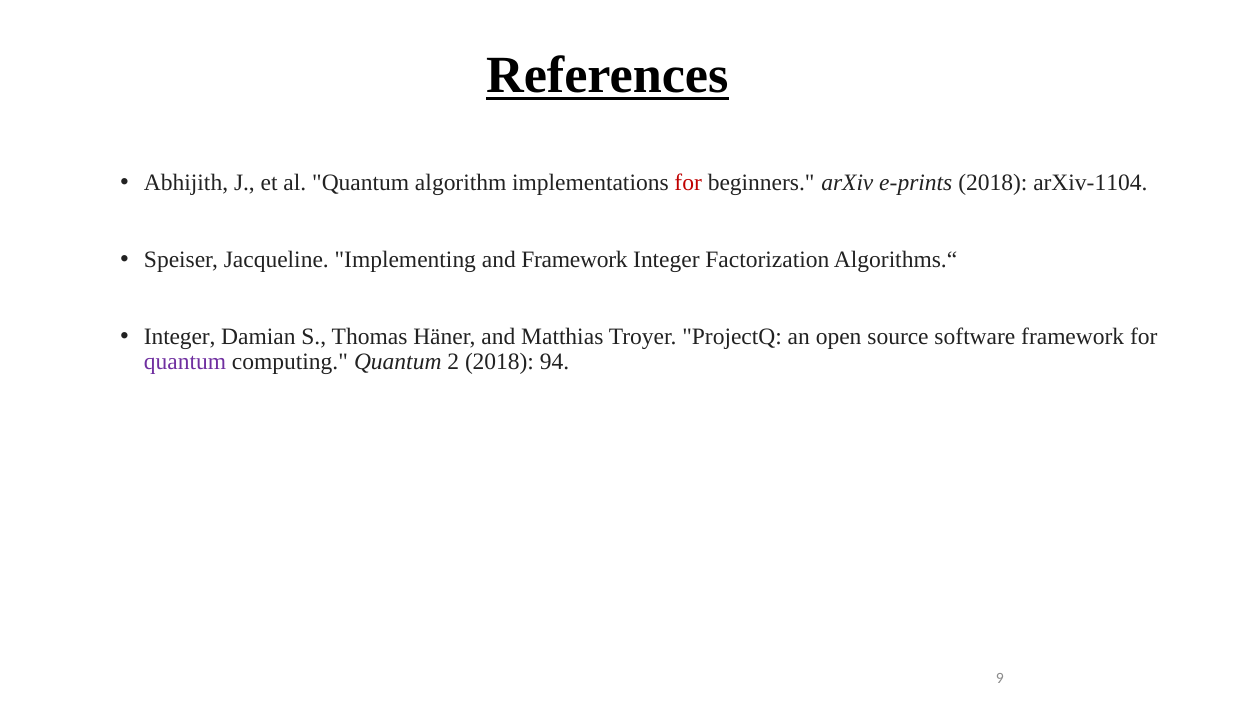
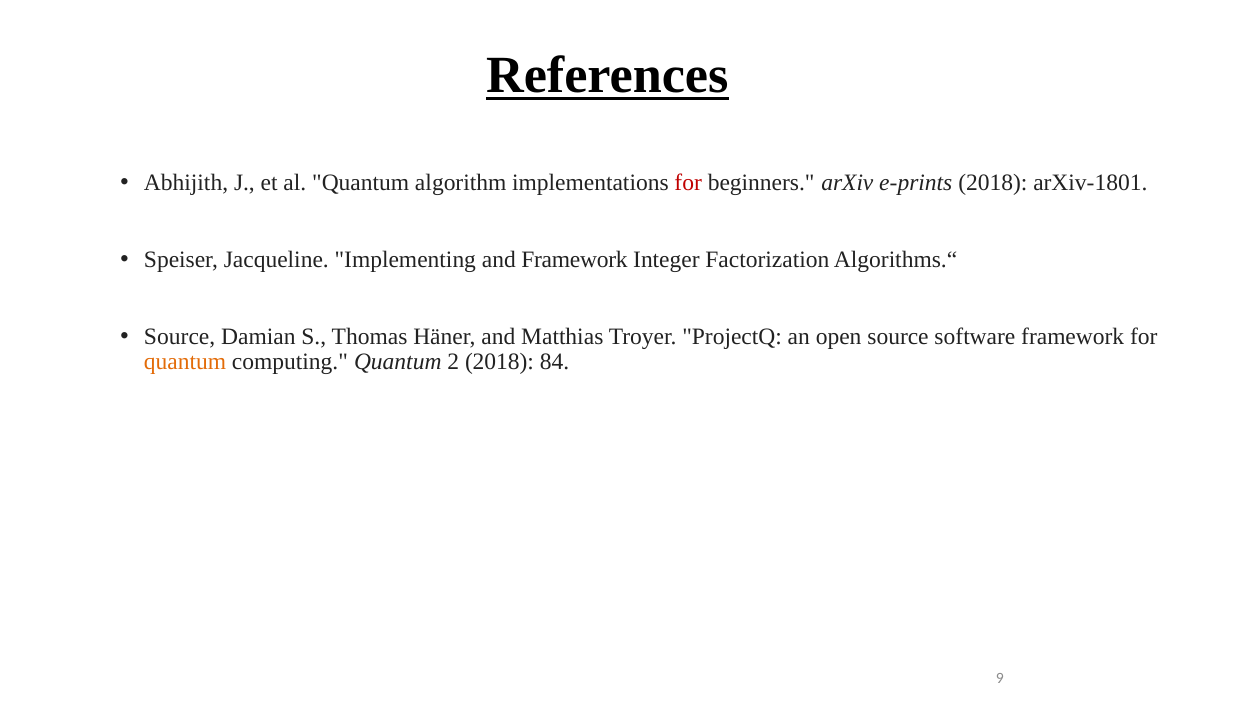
arXiv-1104: arXiv-1104 -> arXiv-1801 (1090, 183)
Integer: Integer -> Source (180, 336)
quantum colour: purple -> orange (185, 362)
94: 94 -> 84 (555, 362)
